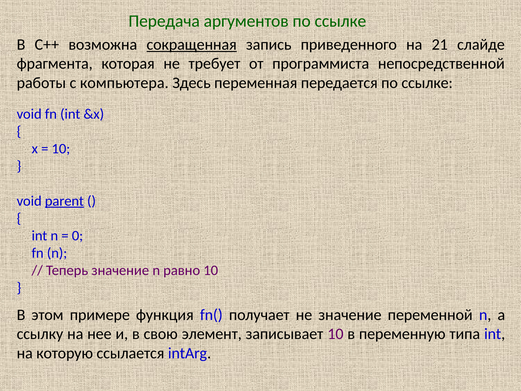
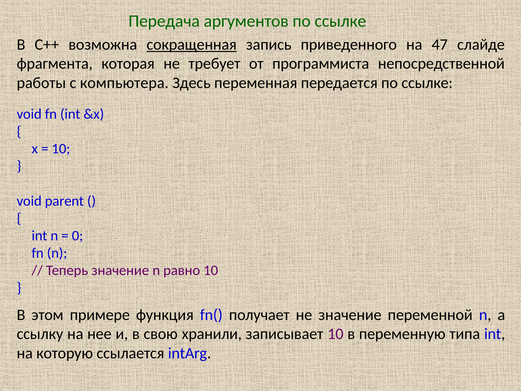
21: 21 -> 47 (440, 45)
parent underline: present -> none (64, 201)
элемент: элемент -> хранили (212, 334)
